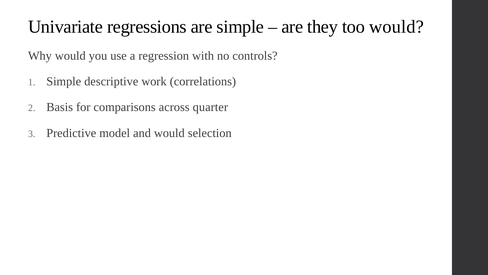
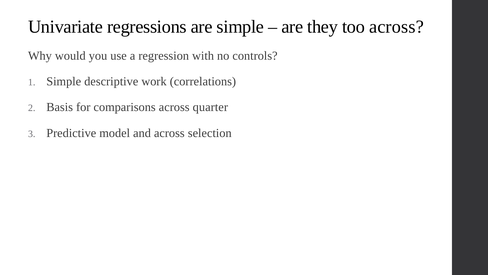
too would: would -> across (397, 27)
and would: would -> across (169, 133)
